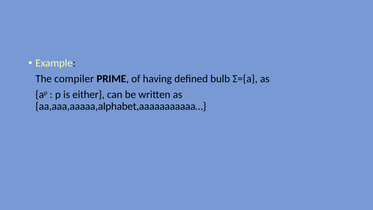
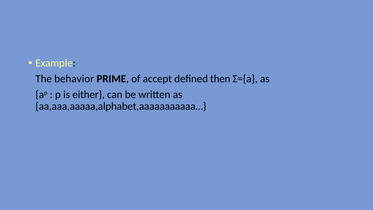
compiler: compiler -> behavior (74, 79)
having: having -> accept (157, 79)
bulb: bulb -> then (220, 79)
